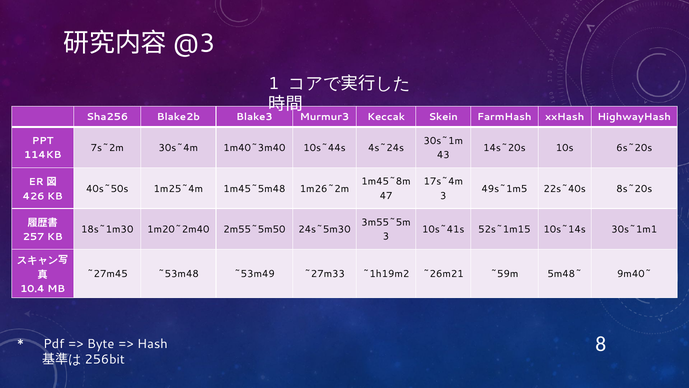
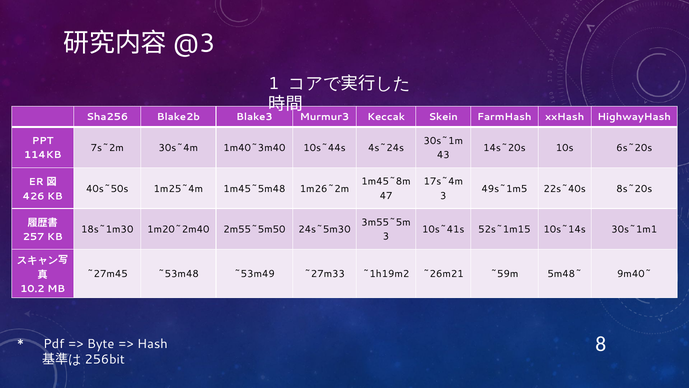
10.4: 10.4 -> 10.2 (32, 288)
